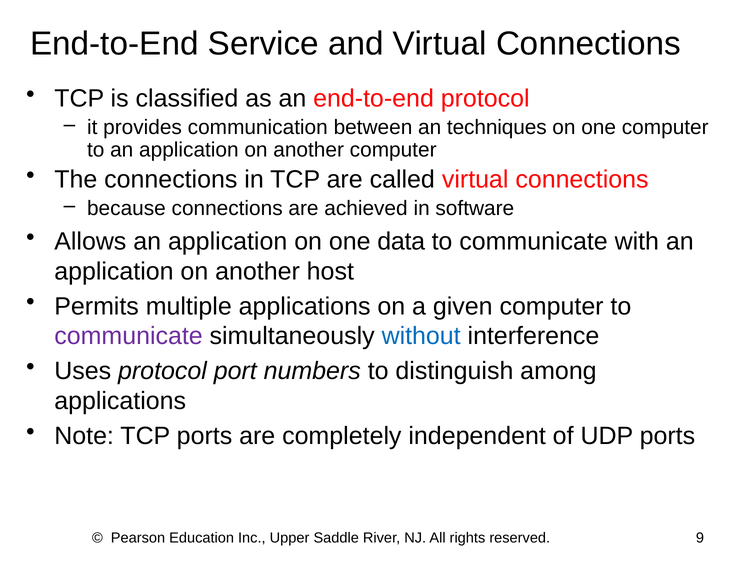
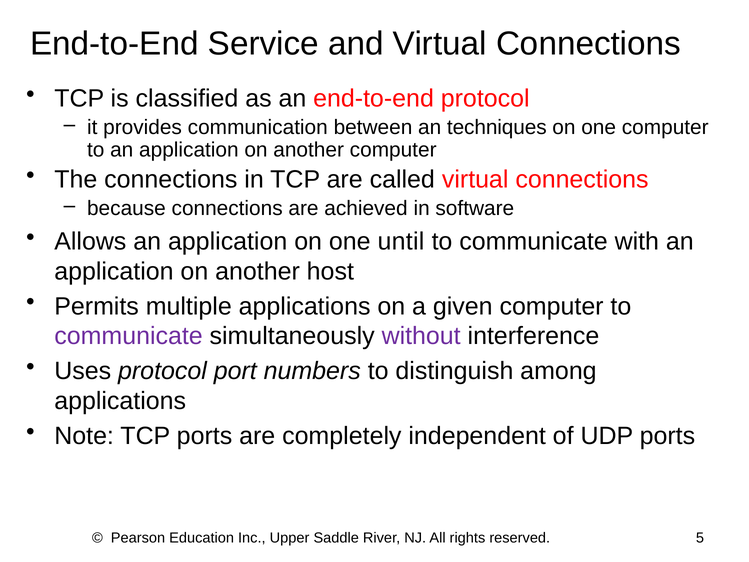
data: data -> until (401, 241)
without colour: blue -> purple (421, 336)
9: 9 -> 5 (700, 538)
